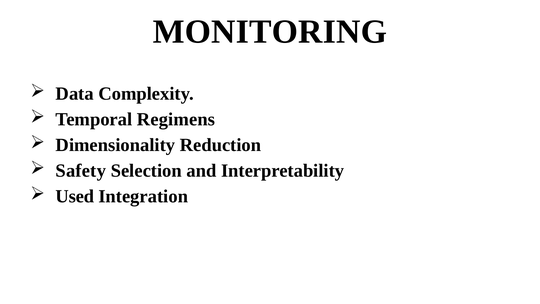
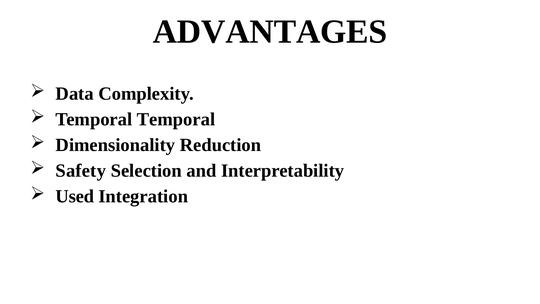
MONITORING: MONITORING -> ADVANTAGES (270, 32)
Temporal Regimens: Regimens -> Temporal (176, 119)
